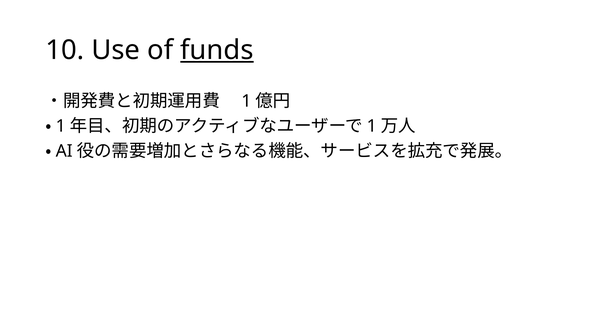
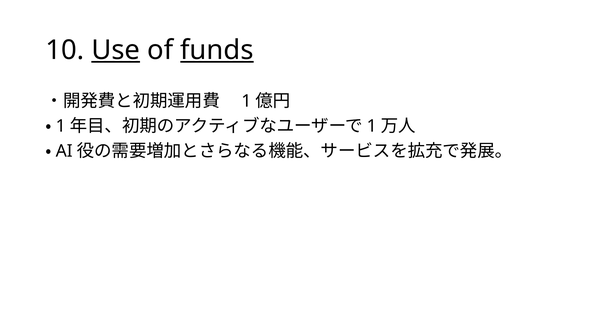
Use underline: none -> present (116, 50)
